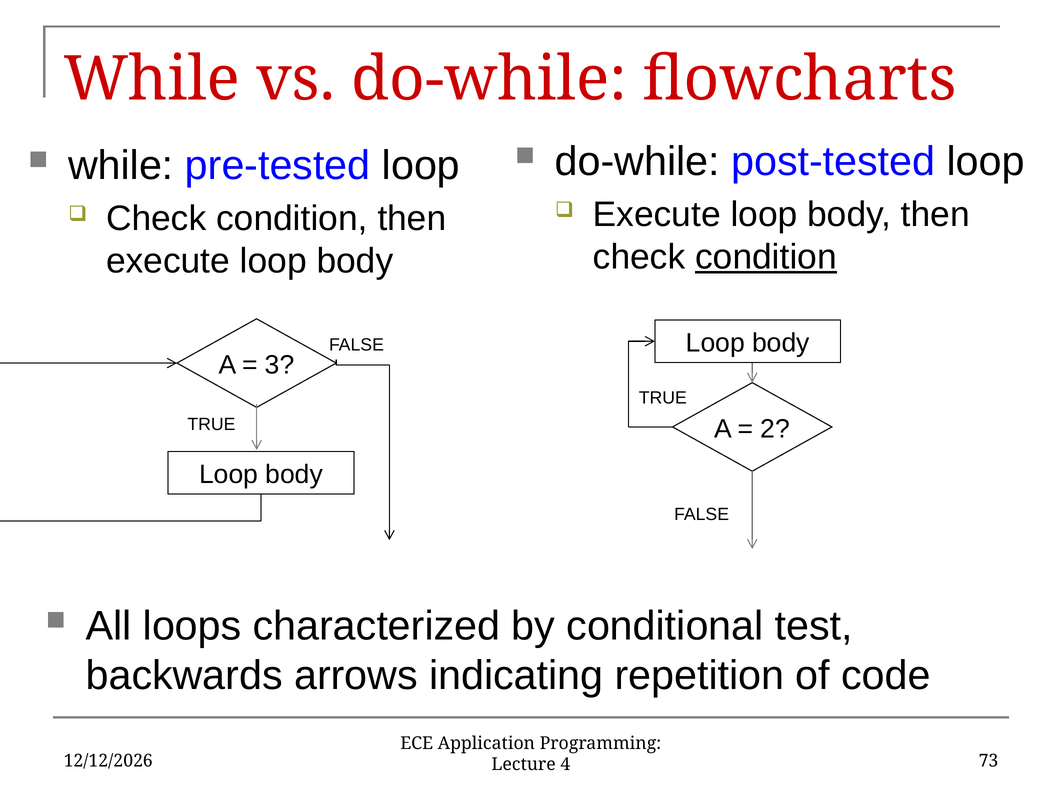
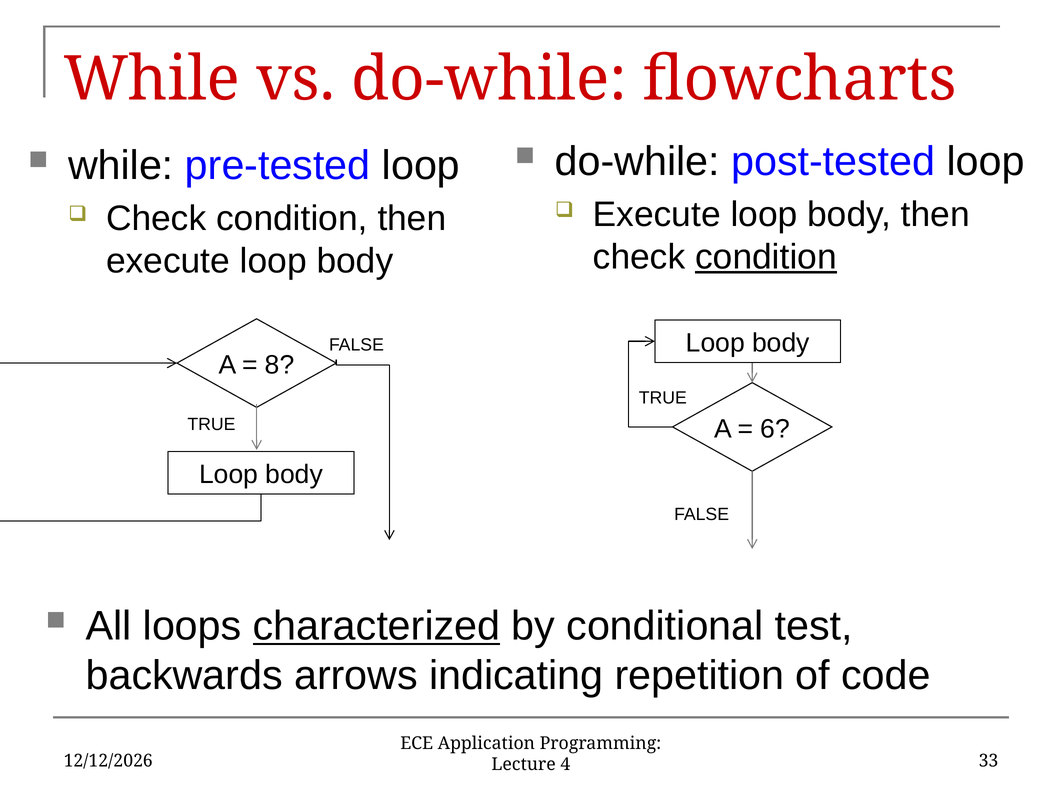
3: 3 -> 8 (280, 365)
2: 2 -> 6 (775, 428)
characterized underline: none -> present (377, 626)
73: 73 -> 33 (988, 761)
